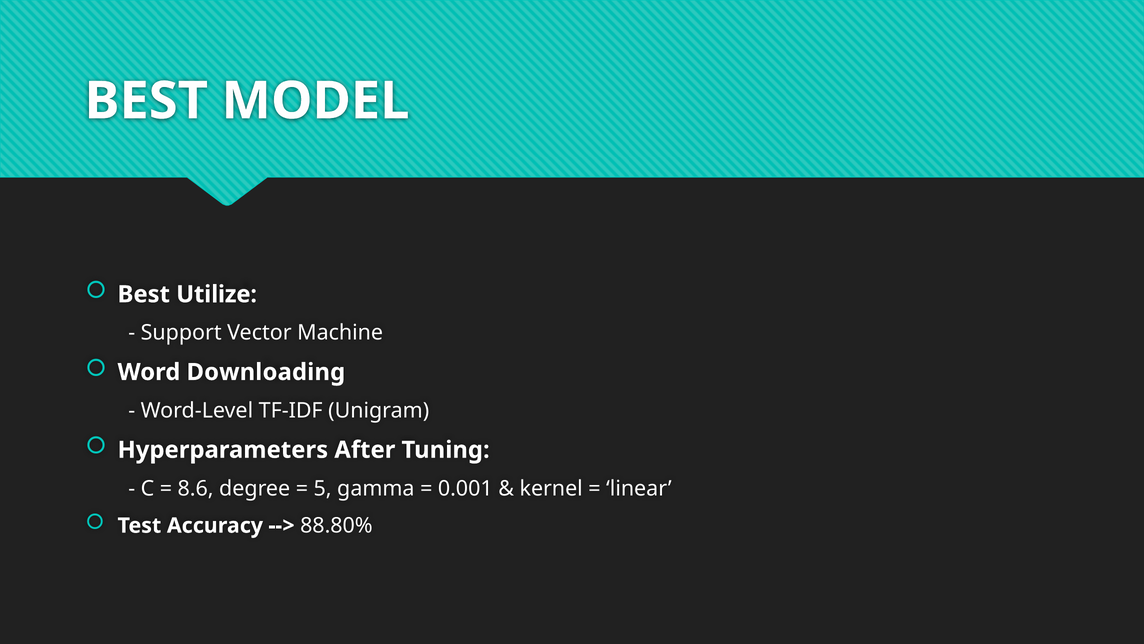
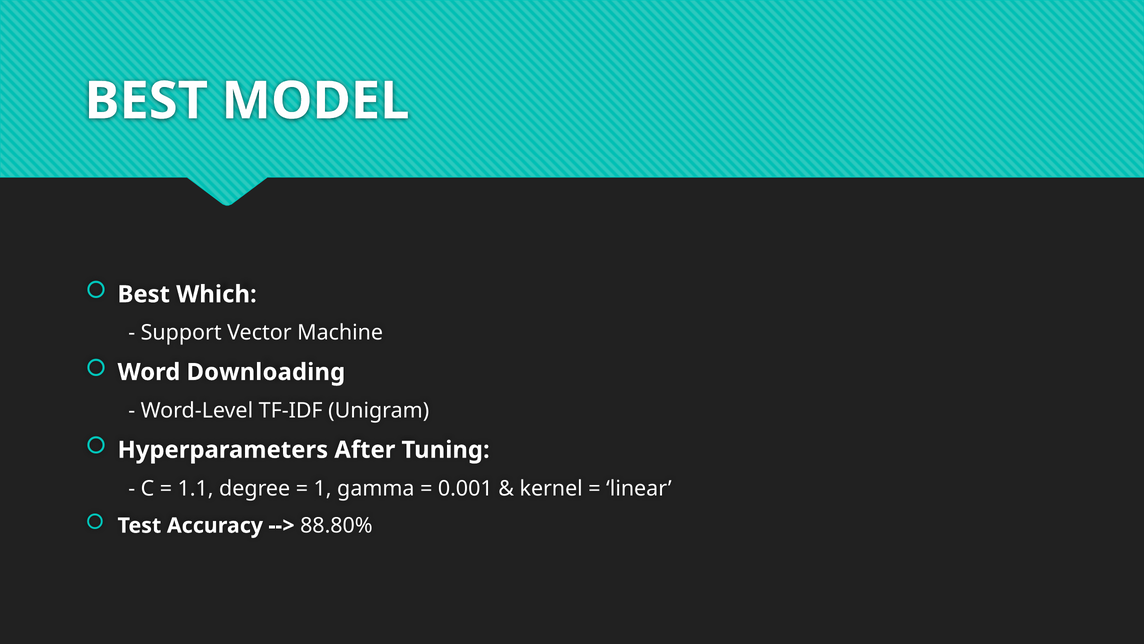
Utilize: Utilize -> Which (216, 294)
8.6: 8.6 -> 1.1 (196, 488)
5: 5 -> 1 (323, 488)
